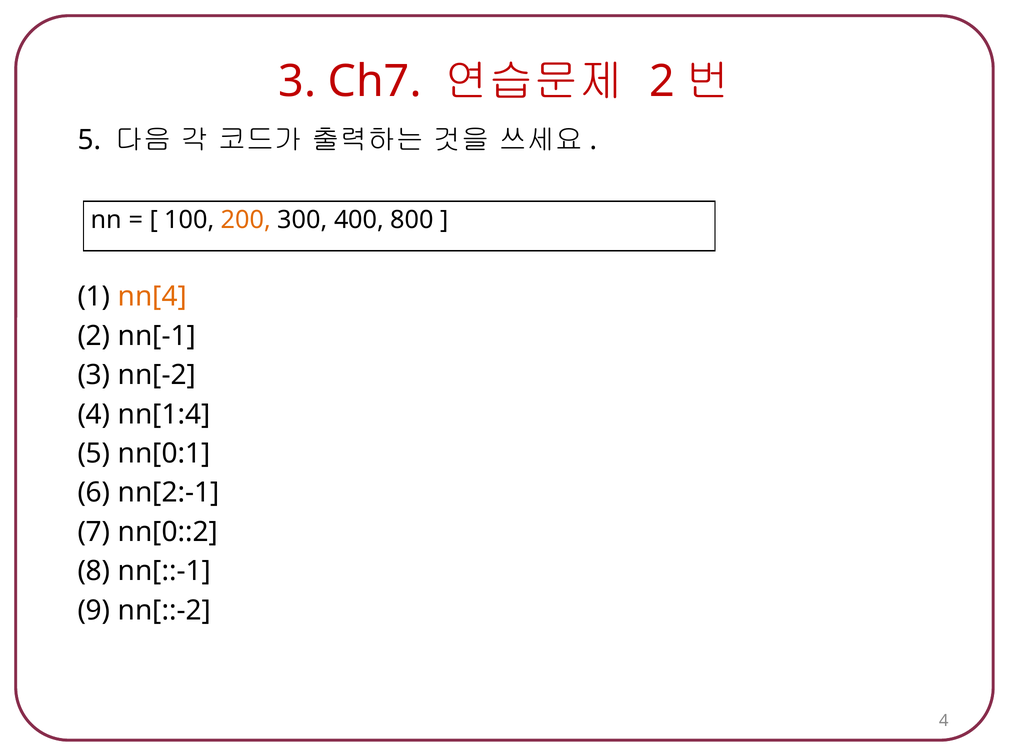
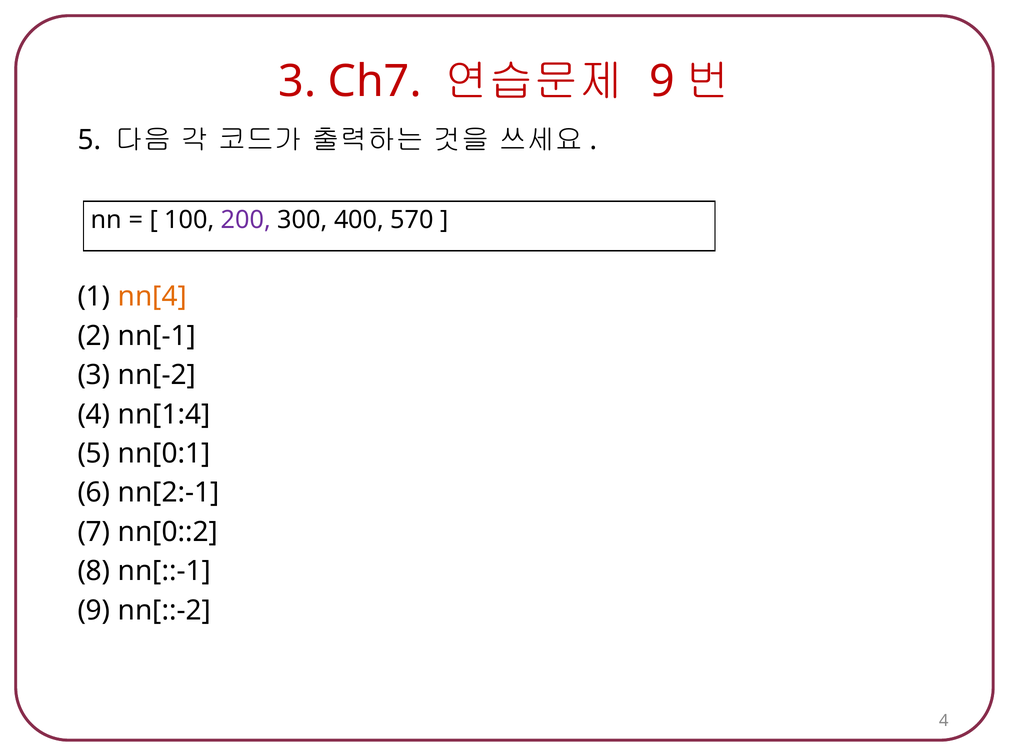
2: 2 -> 9 (662, 81)
200 colour: orange -> purple (246, 220)
800: 800 -> 570 (412, 220)
